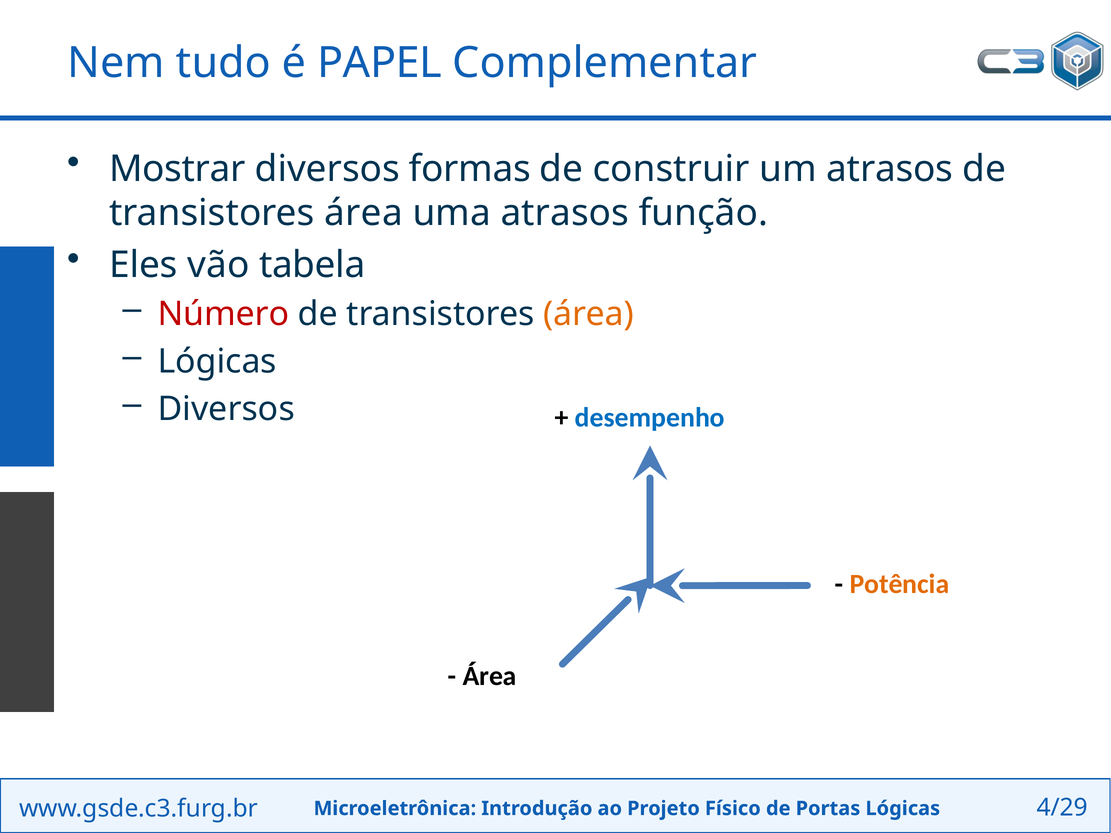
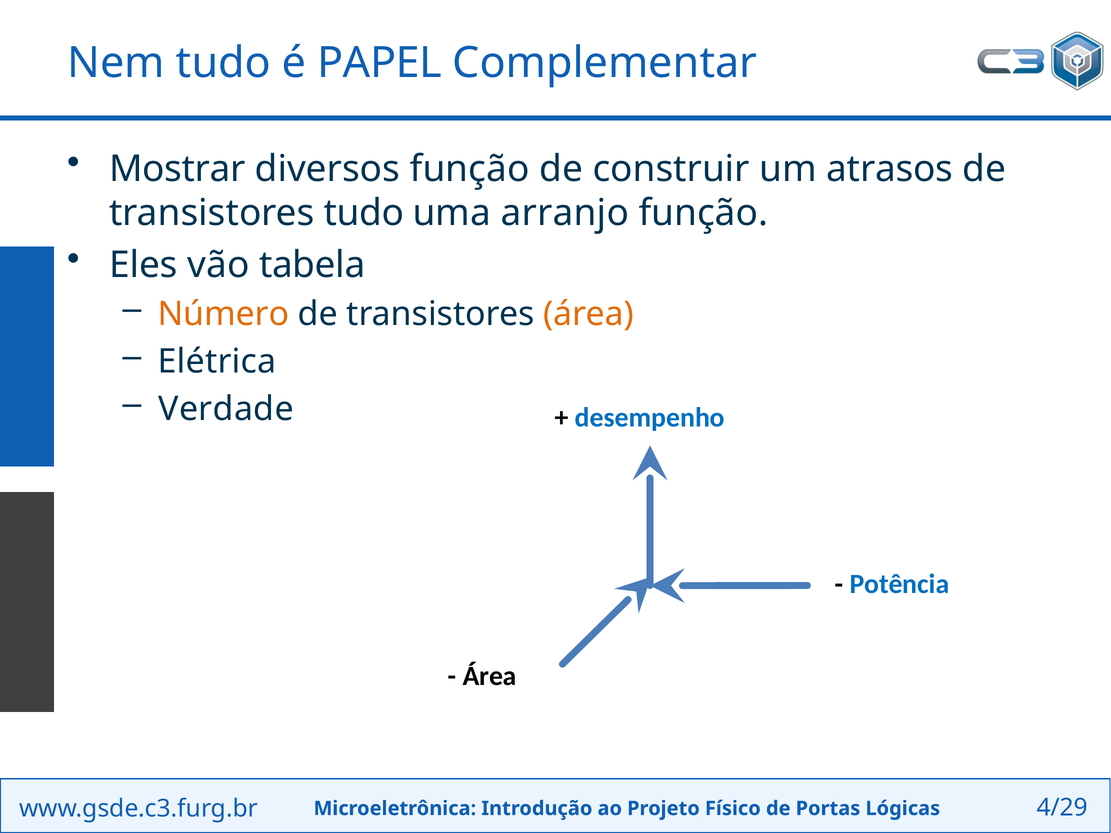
diversos formas: formas -> função (470, 169)
área: área -> tudo (364, 213)
uma atrasos: atrasos -> arranjo (565, 213)
Número colour: red -> orange (223, 314)
Lógicas: Lógicas -> Elétrica (217, 362)
Diversos: Diversos -> Verdade (226, 409)
Potência colour: orange -> blue (899, 584)
